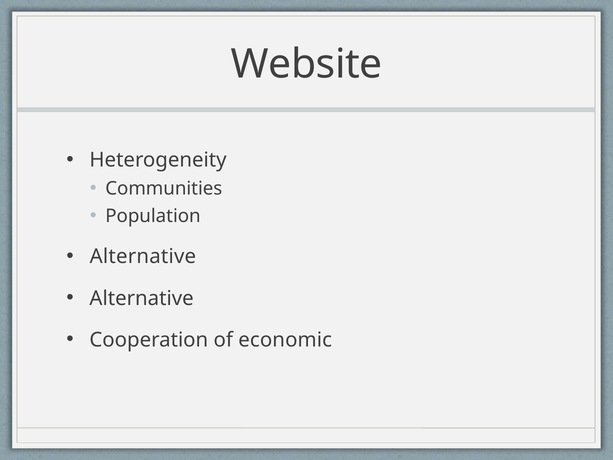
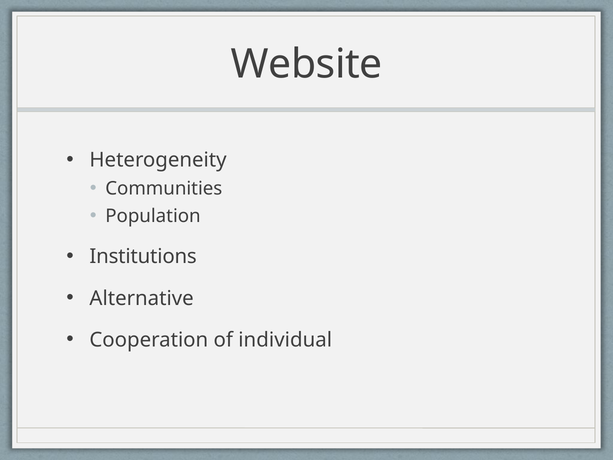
Alternative: Alternative -> Institutions (143, 257)
economic: economic -> individual (285, 340)
